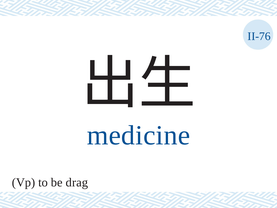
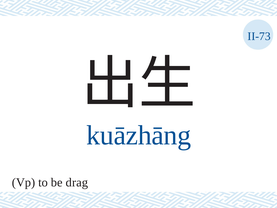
II-76: II-76 -> II-73 (259, 36)
medicine: medicine -> kuāzhāng (139, 135)
